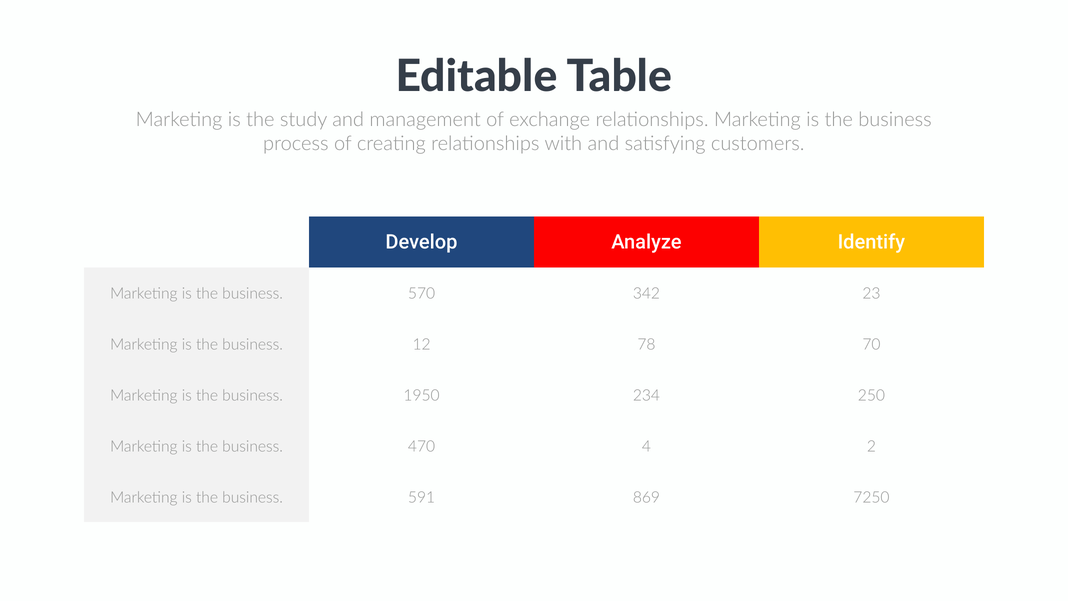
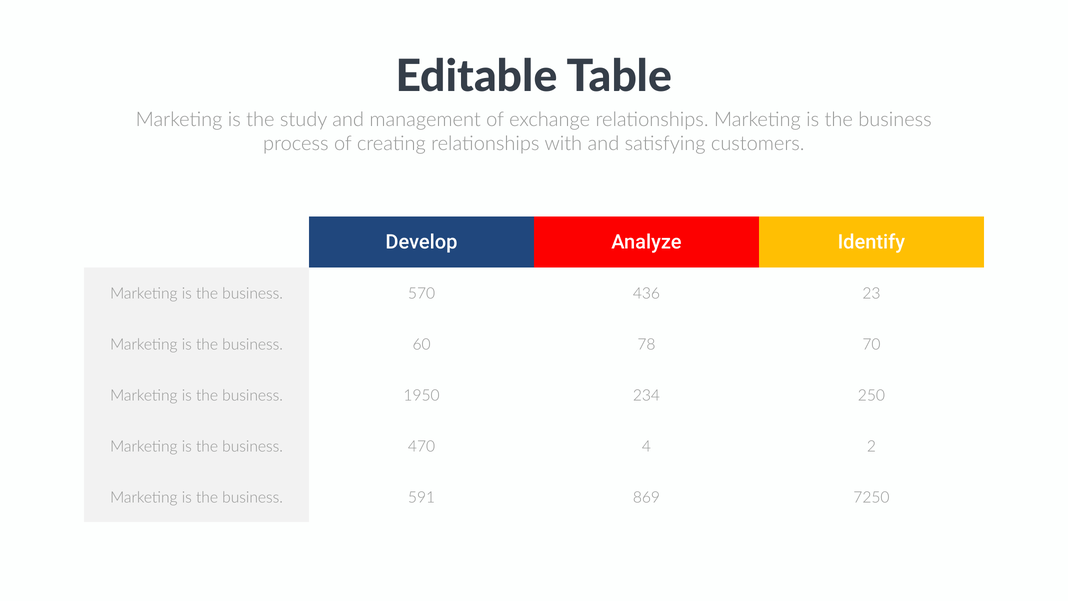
342: 342 -> 436 (646, 294)
12: 12 -> 60 (422, 345)
